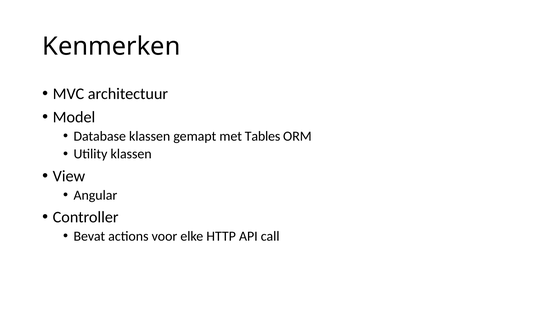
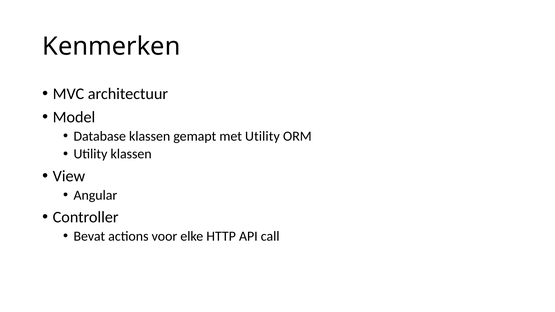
met Tables: Tables -> Utility (262, 136)
